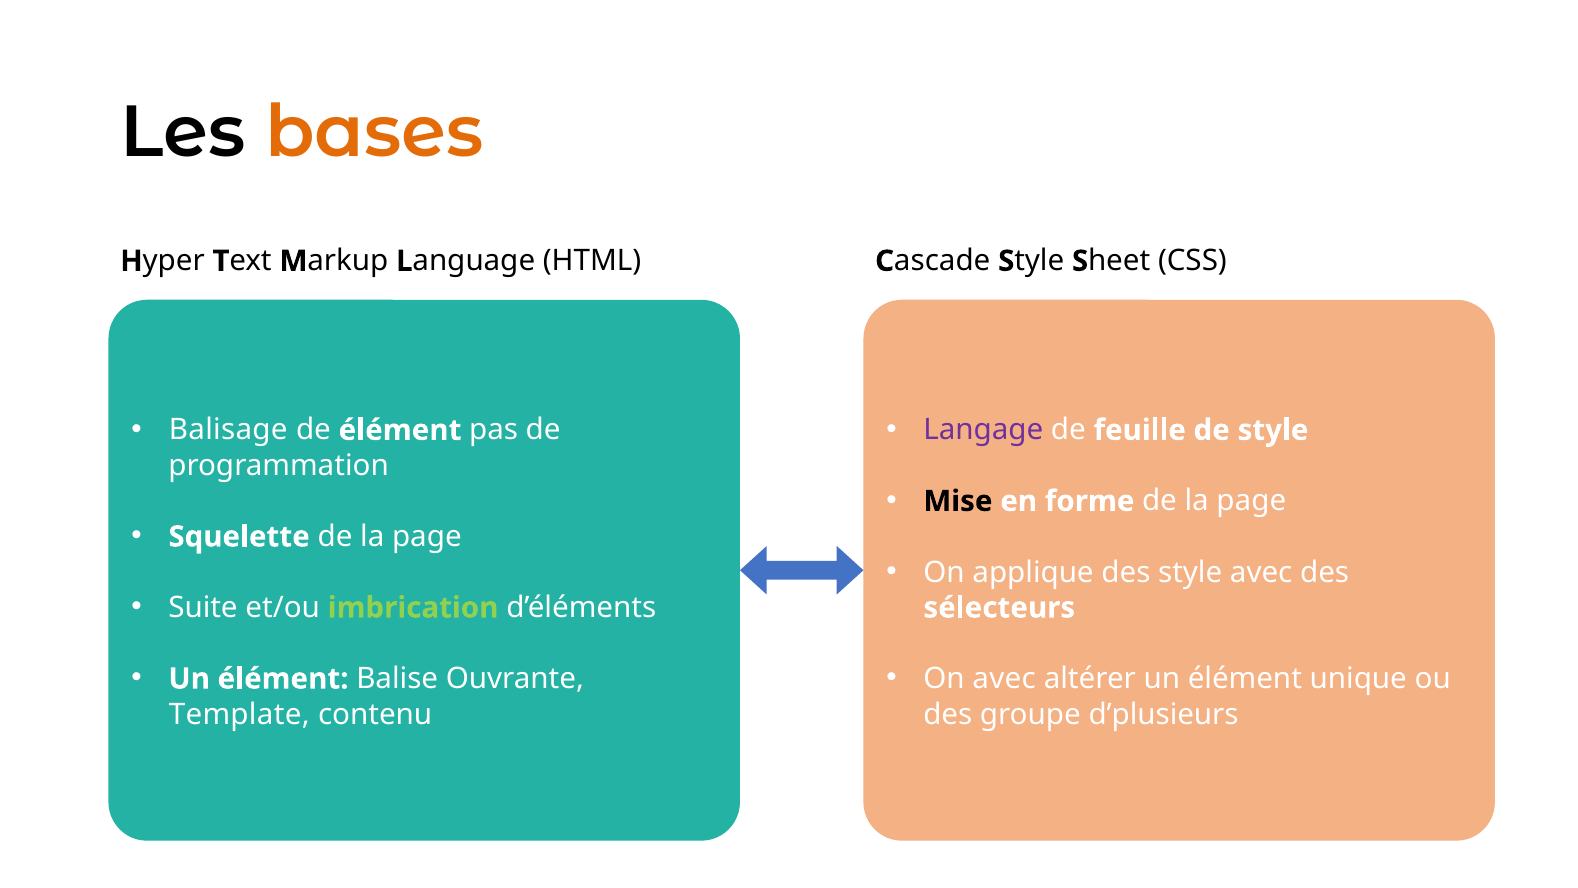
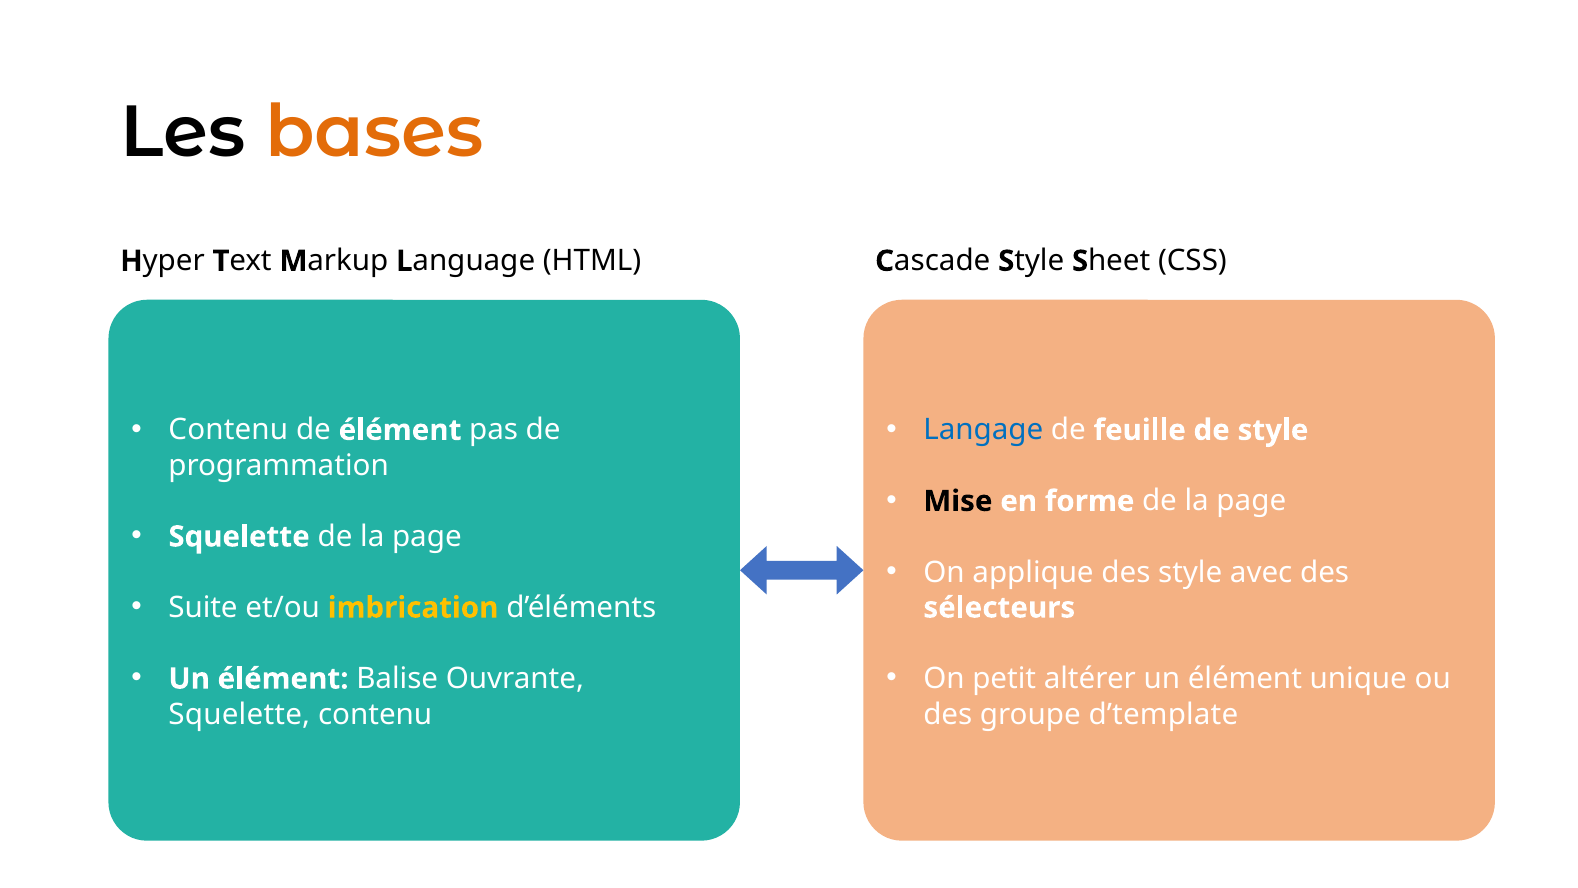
Balisage: Balisage -> Contenu (228, 430)
Langage colour: purple -> blue (983, 430)
imbrication colour: light green -> yellow (413, 608)
On avec: avec -> petit (1004, 679)
Template: Template -> Squelette (239, 714)
d’plusieurs: d’plusieurs -> d’template (1163, 714)
